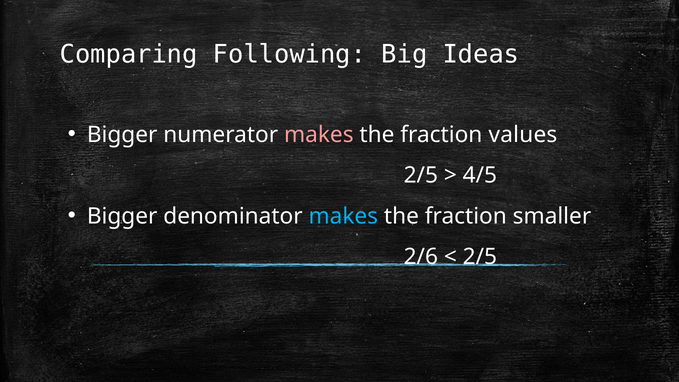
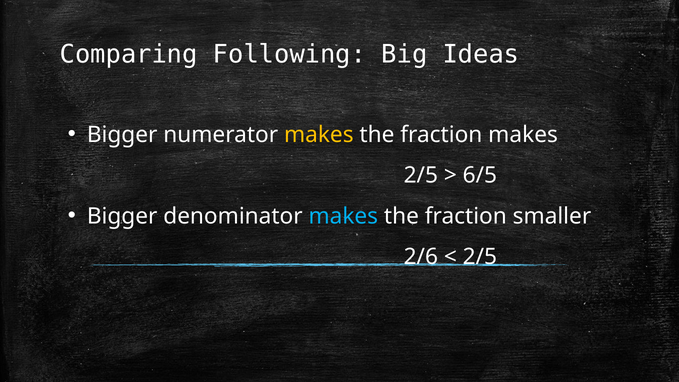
makes colour: pink -> yellow (319, 135)
fraction values: values -> makes (523, 135)
4/5: 4/5 -> 6/5 (480, 175)
